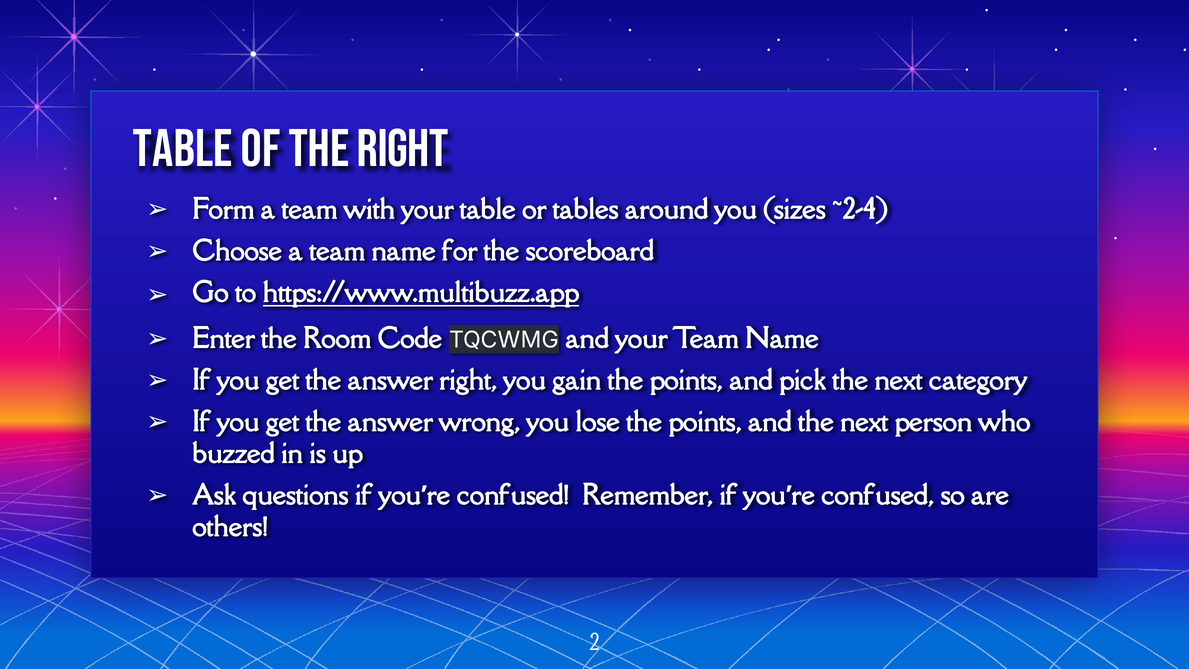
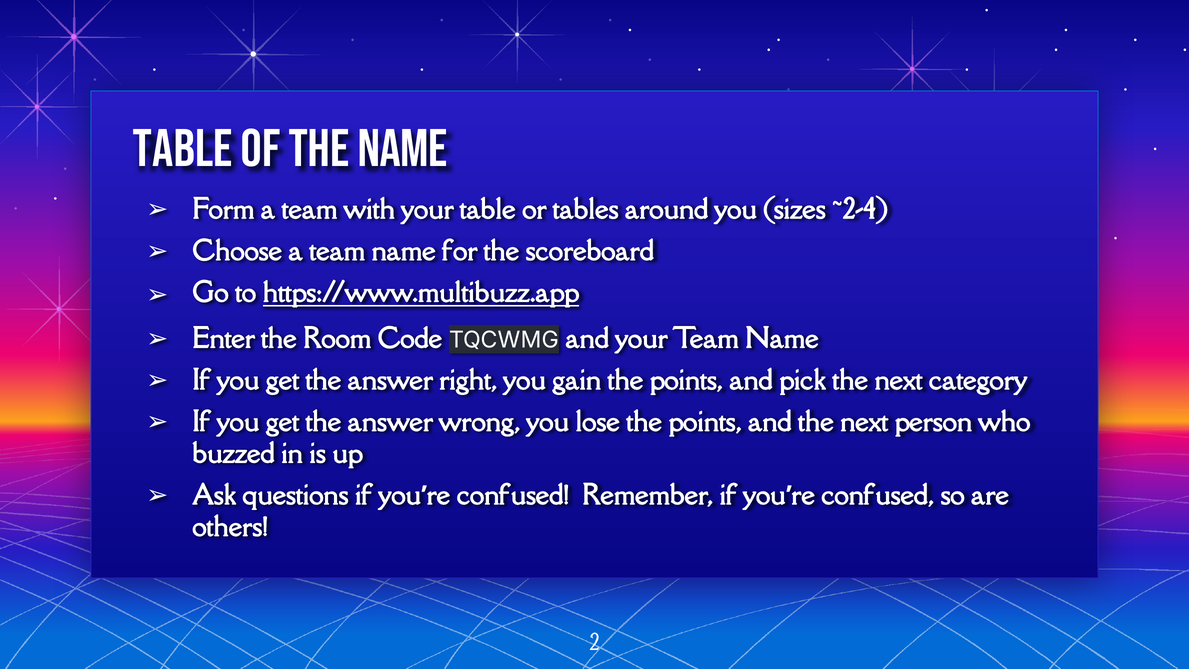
the RIGHT: RIGHT -> NAME (403, 149)
